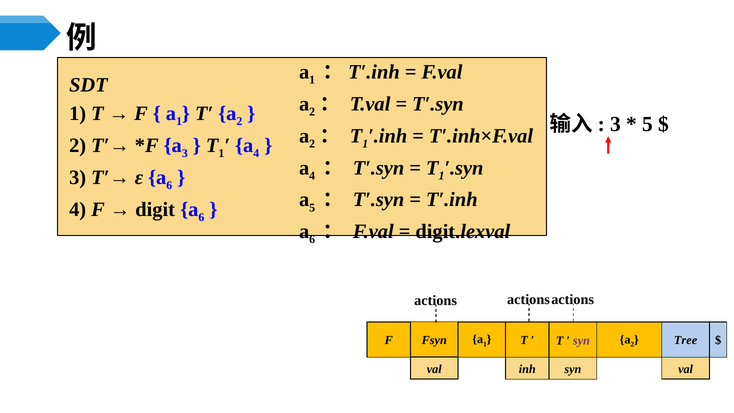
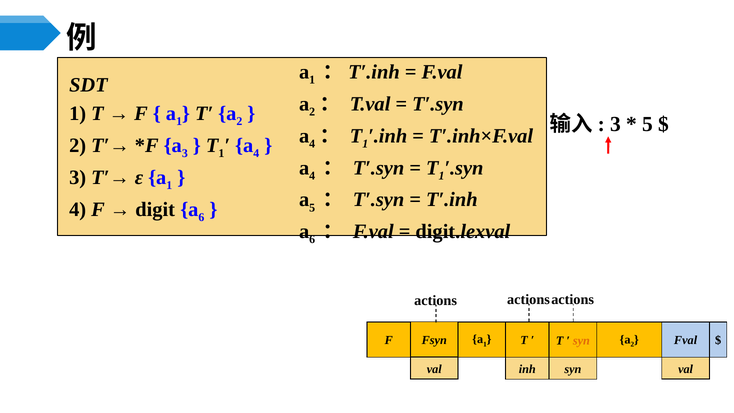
2: 2 -> 4 (312, 144)
6: 6 -> 1 (169, 185)
Tree: Tree -> Fval (686, 340)
syn colour: purple -> orange (581, 340)
